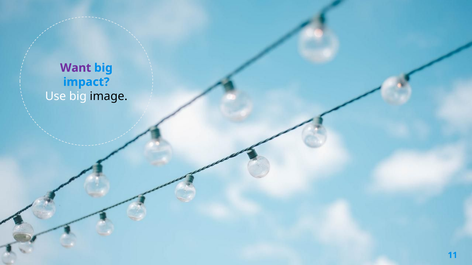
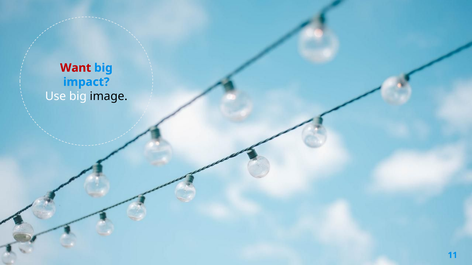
Want colour: purple -> red (76, 68)
